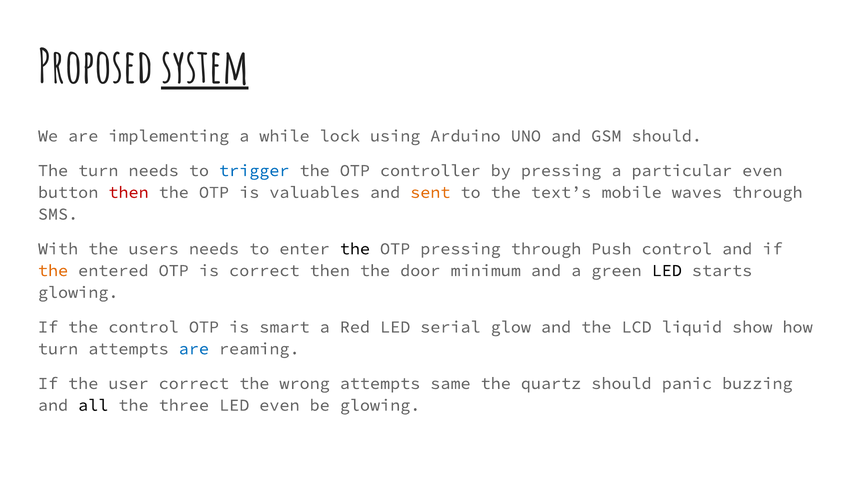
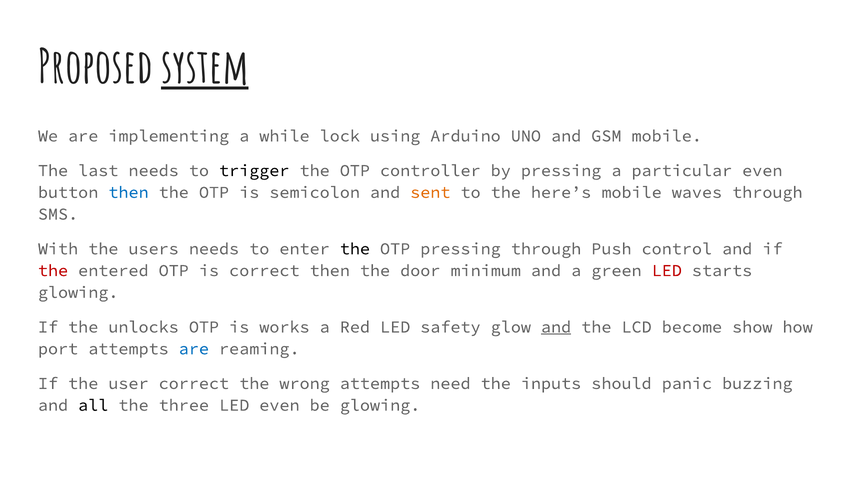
GSM should: should -> mobile (667, 136)
The turn: turn -> last (98, 171)
trigger colour: blue -> black (254, 171)
then colour: red -> blue (128, 192)
valuables: valuables -> semicolon (315, 192)
text’s: text’s -> here’s (561, 192)
the colour: orange -> red (53, 271)
LED colour: black -> red (667, 271)
the control: control -> unlocks (144, 327)
smart: smart -> works (284, 327)
serial: serial -> safety (450, 327)
and underline: none -> present (556, 327)
liquid: liquid -> become (692, 327)
turn: turn -> port (58, 349)
same: same -> need (450, 384)
quartz: quartz -> inputs (551, 384)
